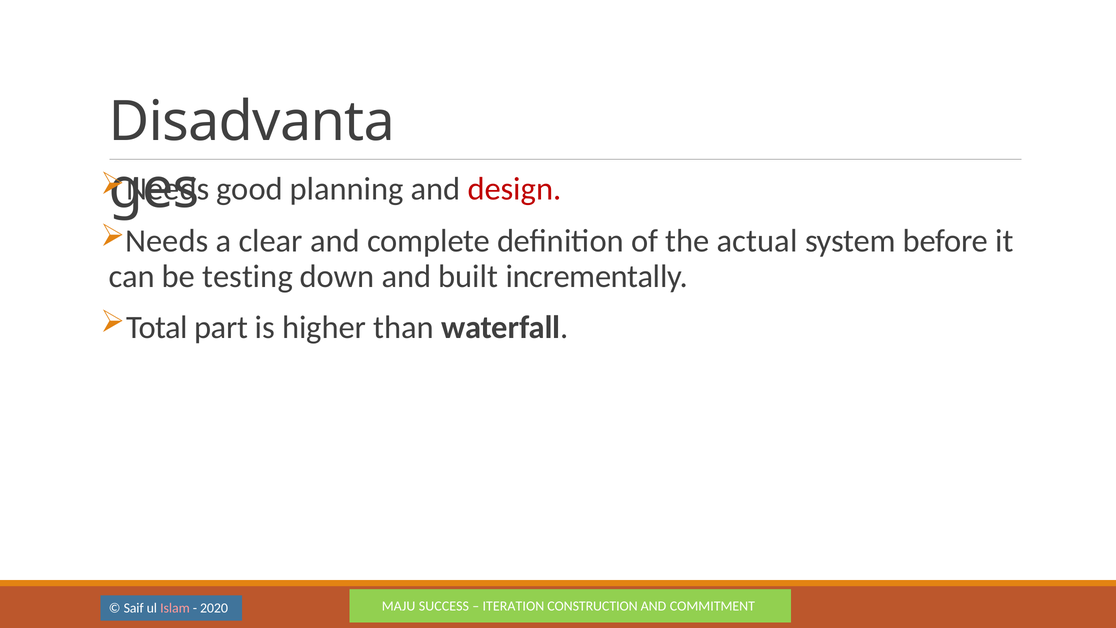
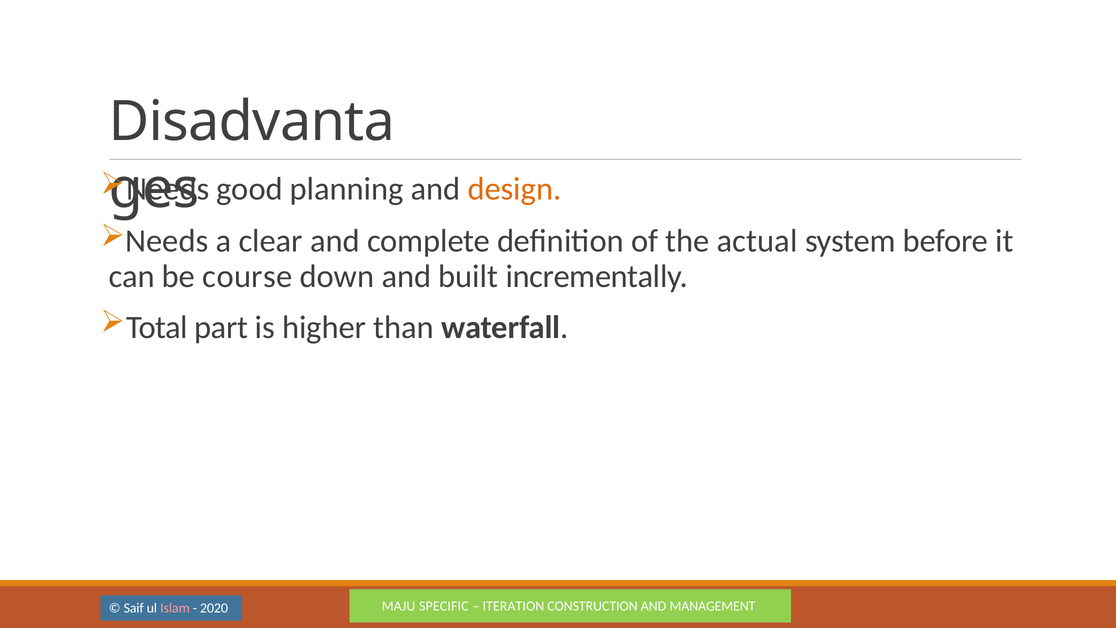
design colour: red -> orange (514, 189)
testing: testing -> course (247, 276)
SUCCESS: SUCCESS -> SPECIFIC (444, 606)
COMMITMENT: COMMITMENT -> MANAGEMENT (712, 606)
